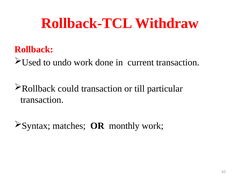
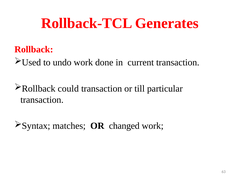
Withdraw: Withdraw -> Generates (167, 23)
monthly: monthly -> changed (124, 126)
